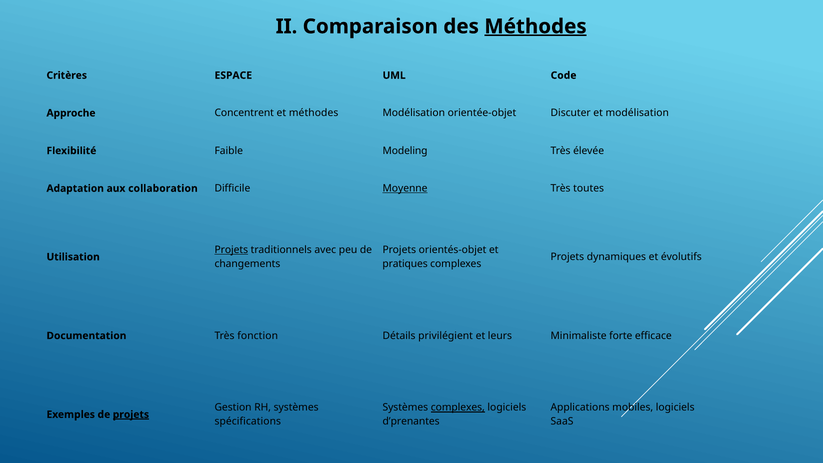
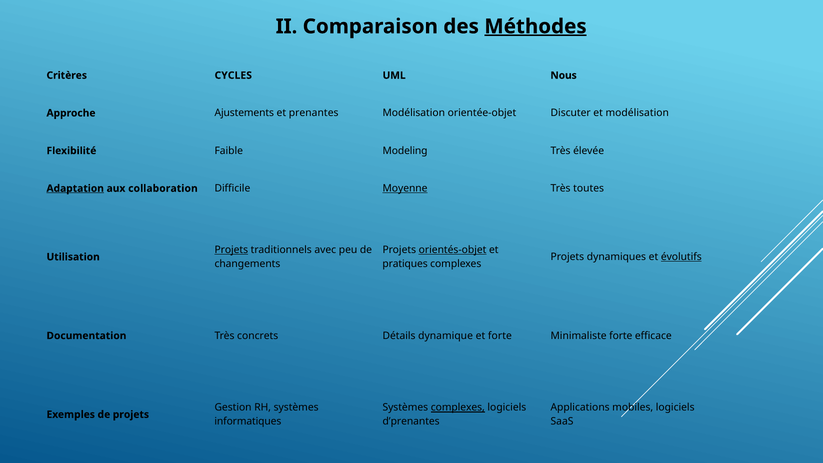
ESPACE: ESPACE -> CYCLES (233, 75)
Code: Code -> Nous (564, 75)
Concentrent: Concentrent -> Ajustements (244, 113)
et méthodes: méthodes -> prenantes (314, 113)
Adaptation underline: none -> present (75, 188)
orientés-objet underline: none -> present (453, 250)
évolutifs underline: none -> present (681, 257)
fonction: fonction -> concrets (258, 336)
privilégient: privilégient -> dynamique (446, 336)
et leurs: leurs -> forte (500, 336)
projets underline: present -> none (131, 414)
spécifications: spécifications -> informatiques (248, 421)
